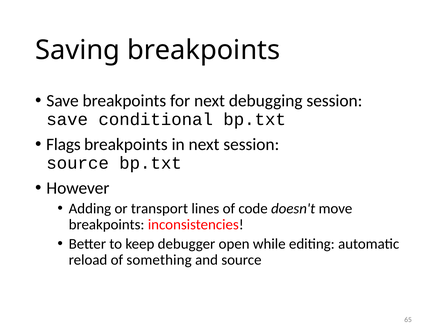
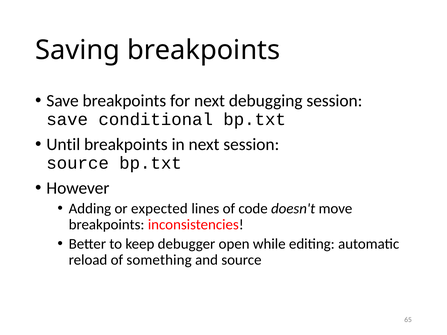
Flags: Flags -> Until (63, 144)
transport: transport -> expected (159, 209)
